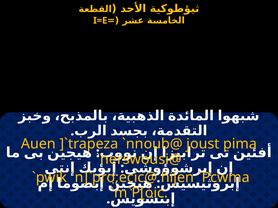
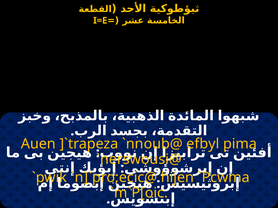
joust: joust -> efbyl (203, 144)
